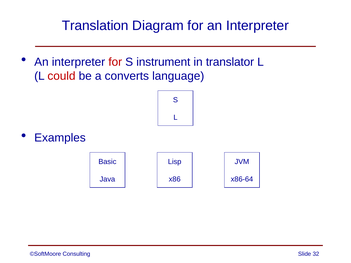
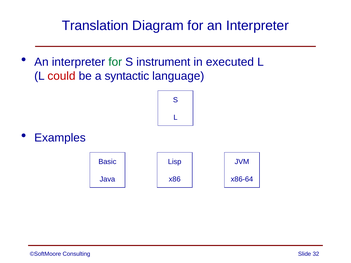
for colour: red -> green (115, 62)
translator: translator -> executed (230, 62)
converts: converts -> syntactic (127, 76)
